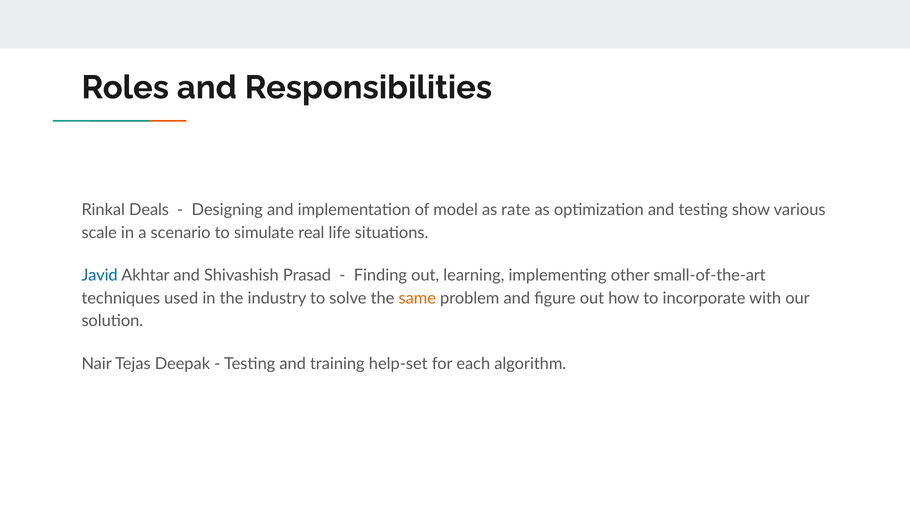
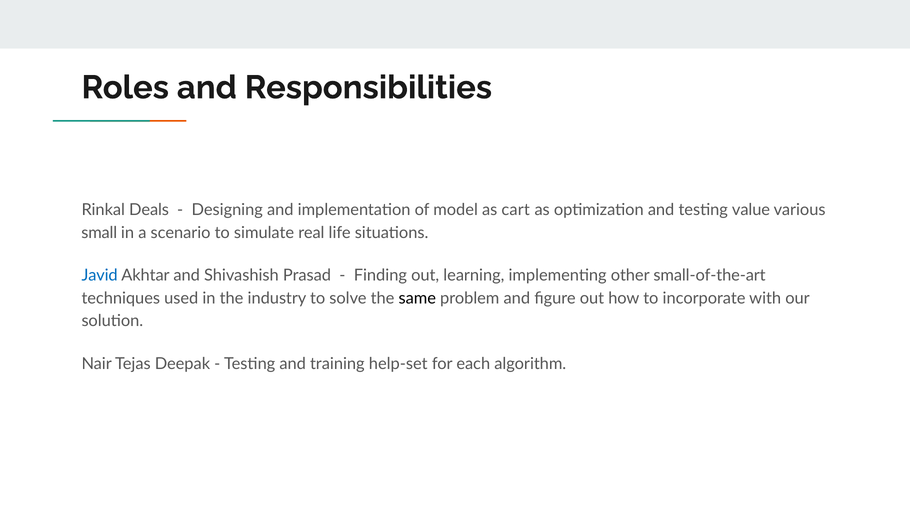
rate: rate -> cart (516, 210)
show: show -> value (751, 210)
scale: scale -> small (99, 233)
same colour: orange -> black (417, 298)
